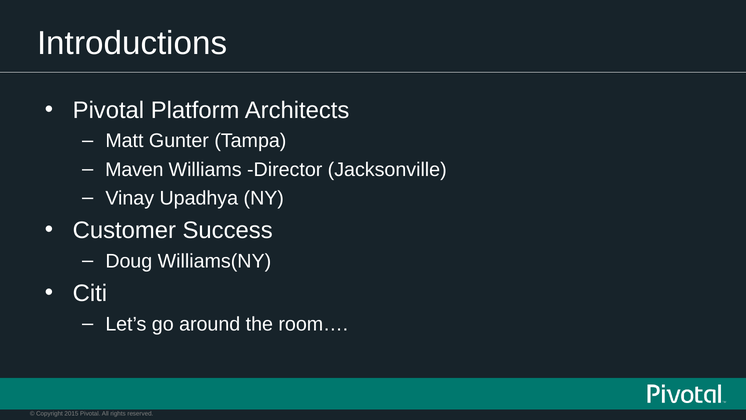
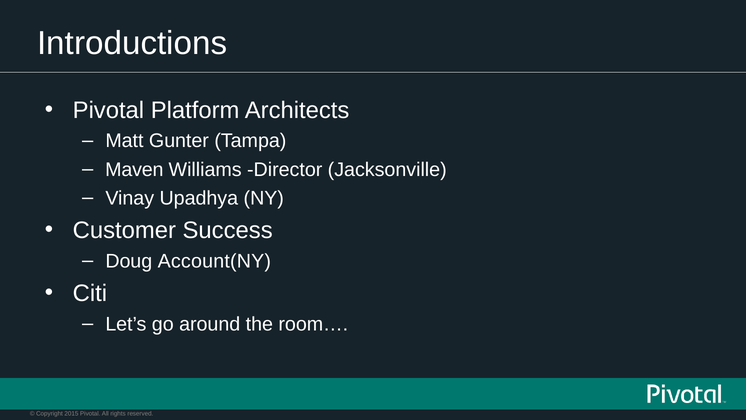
Williams(NY: Williams(NY -> Account(NY (214, 261)
